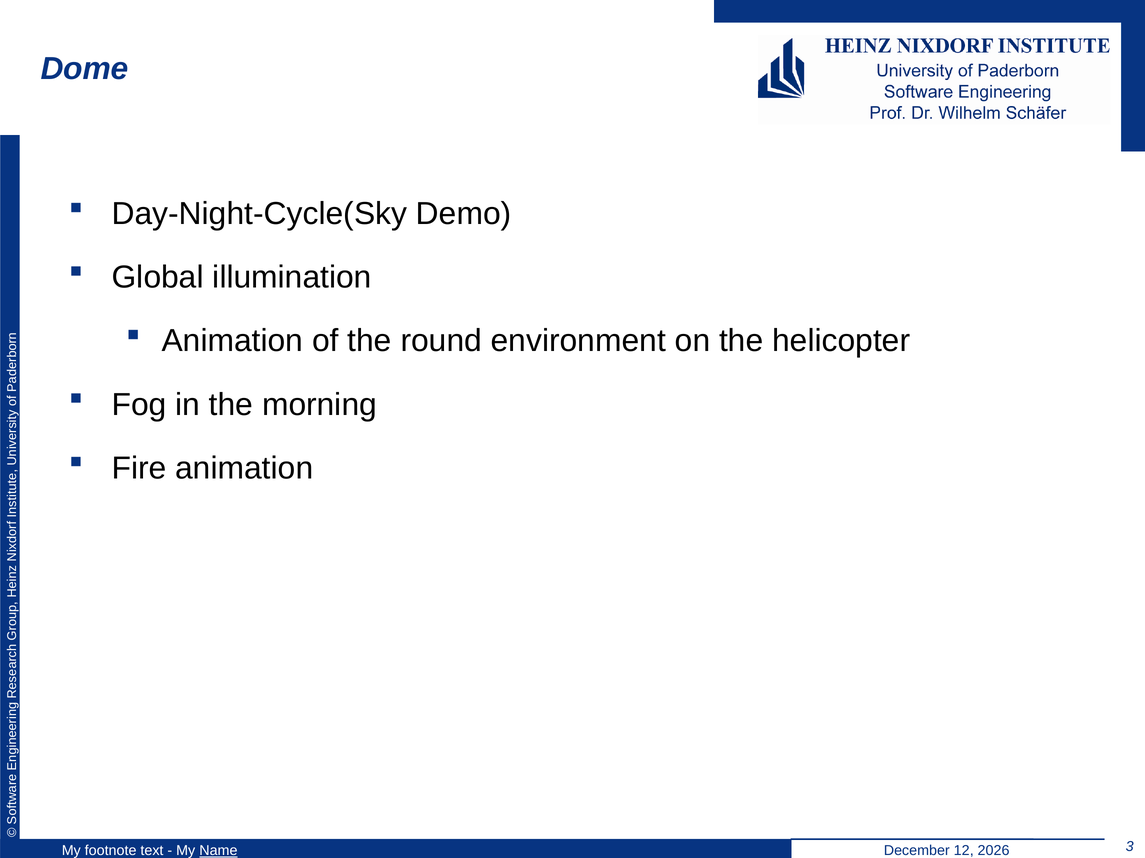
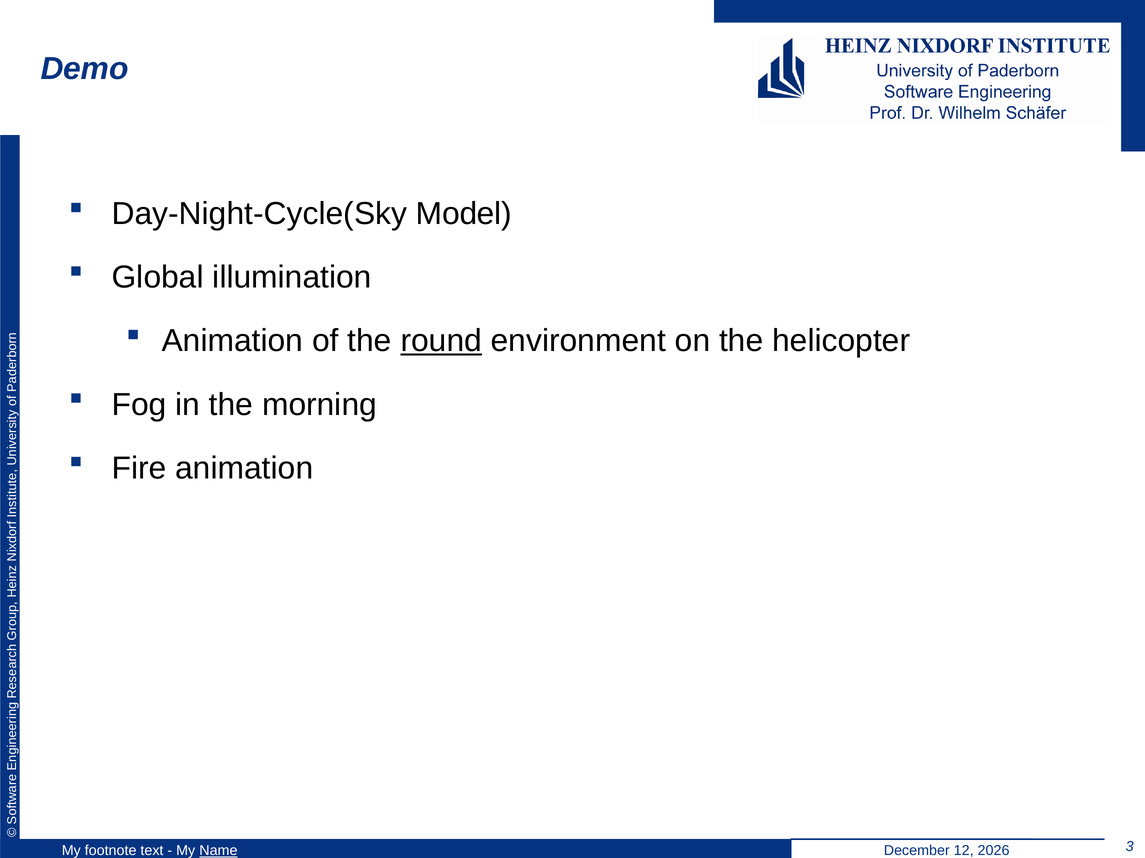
Dome: Dome -> Demo (85, 69)
Demo: Demo -> Model (464, 214)
round underline: none -> present (441, 341)
